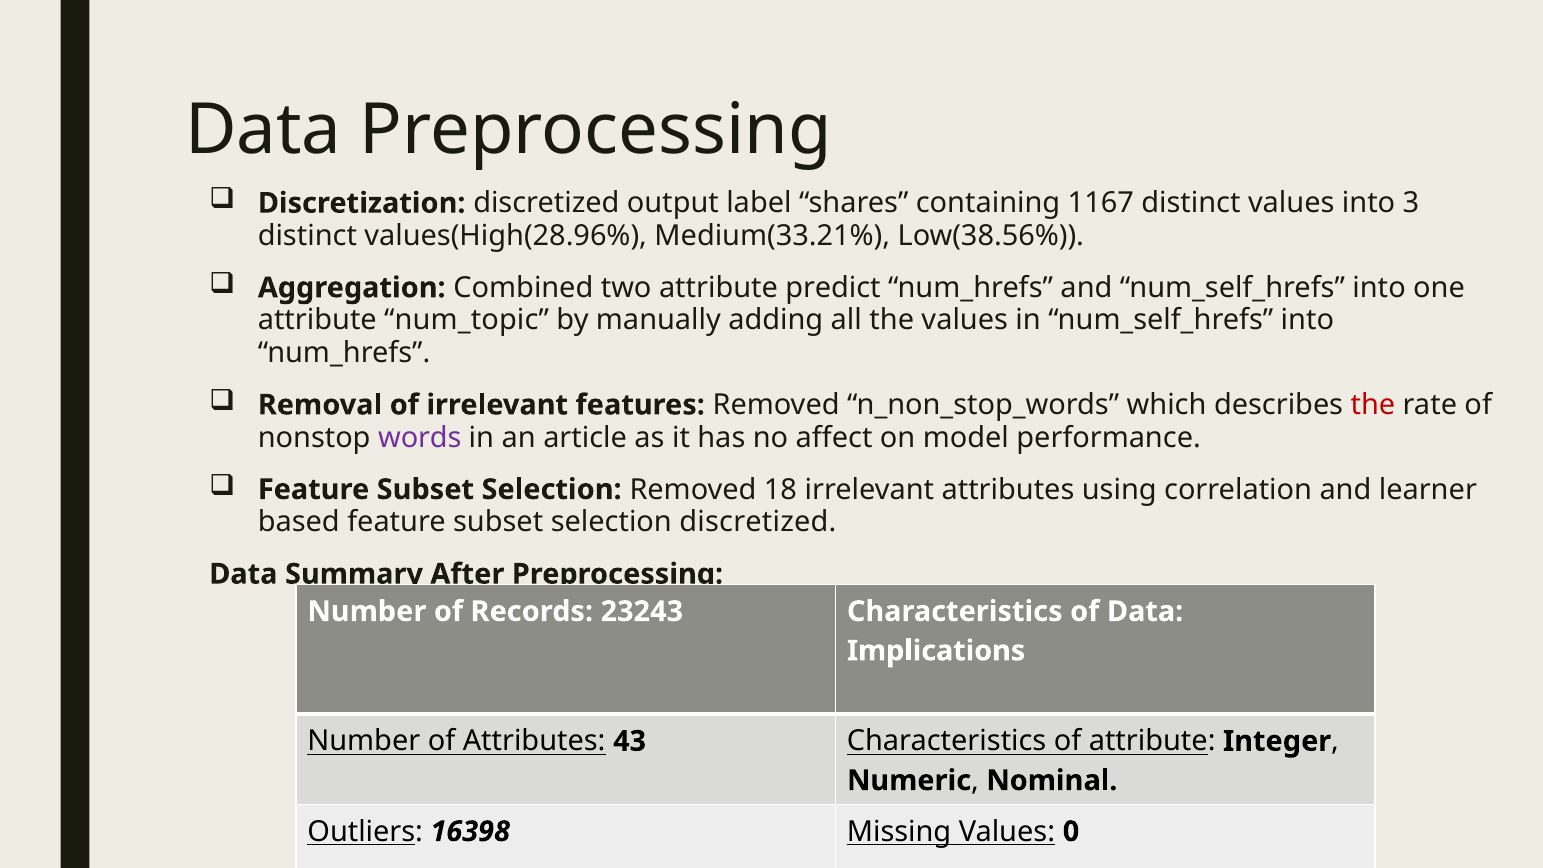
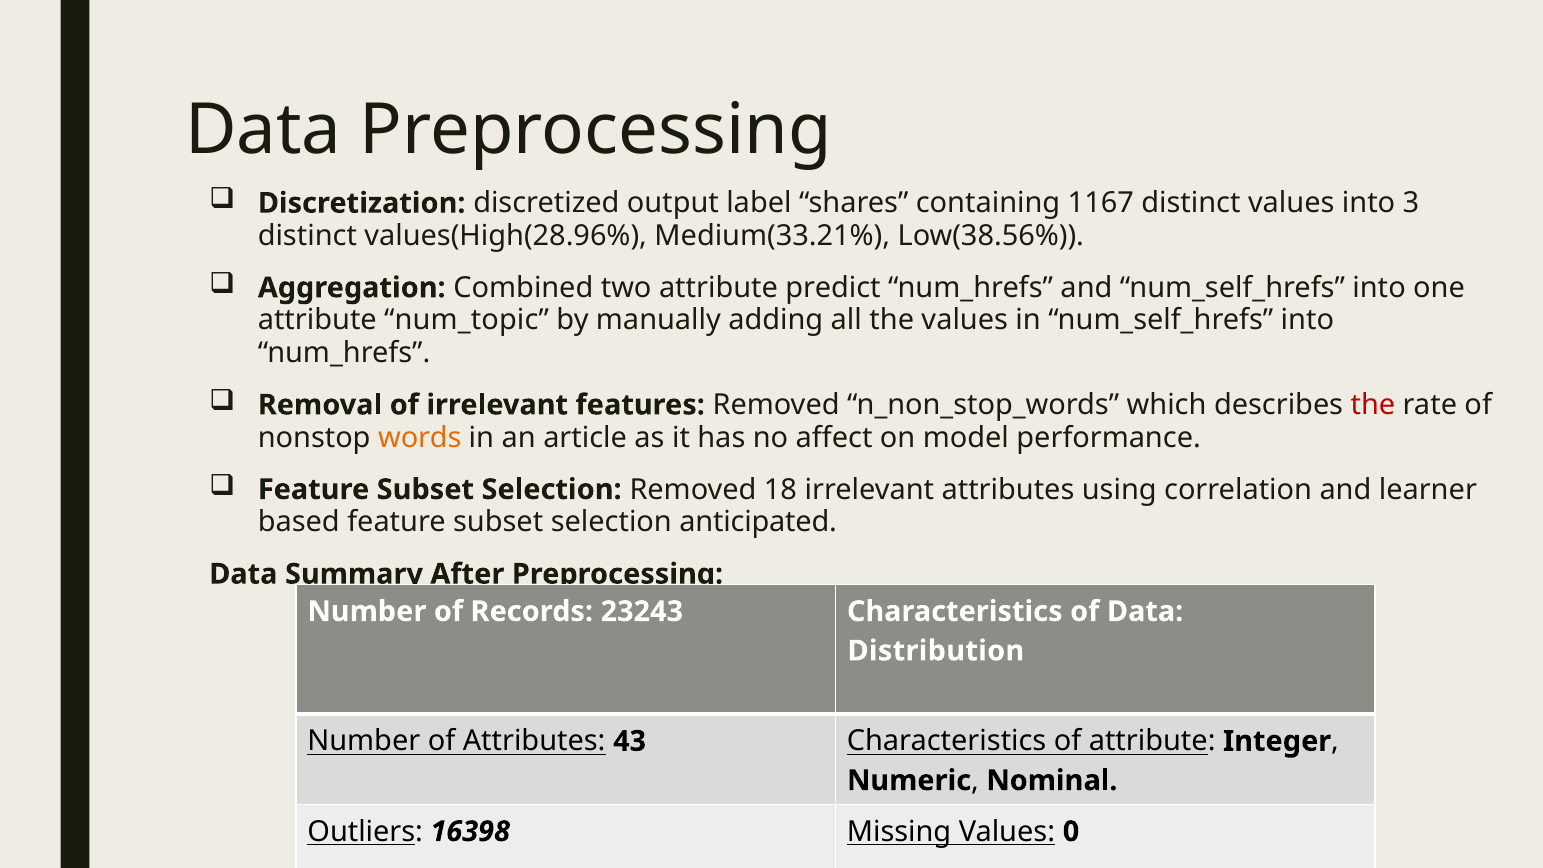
words colour: purple -> orange (420, 438)
selection discretized: discretized -> anticipated (758, 522)
Implications: Implications -> Distribution (936, 651)
